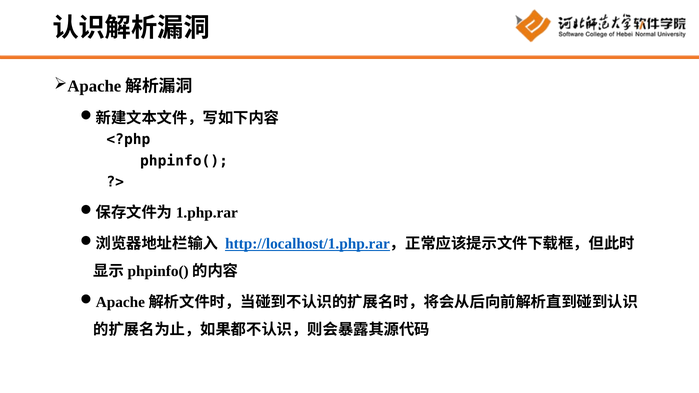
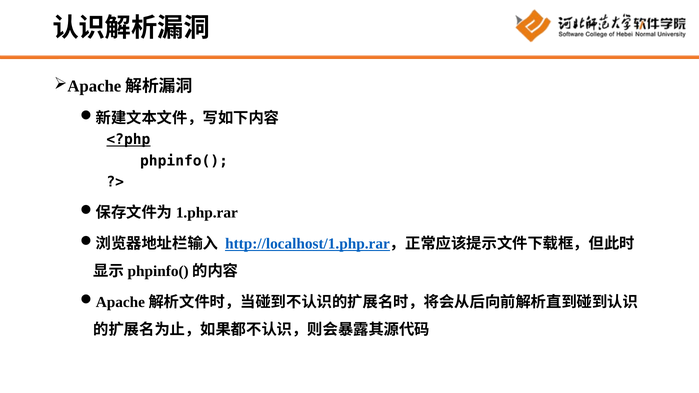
<?php underline: none -> present (128, 140)
